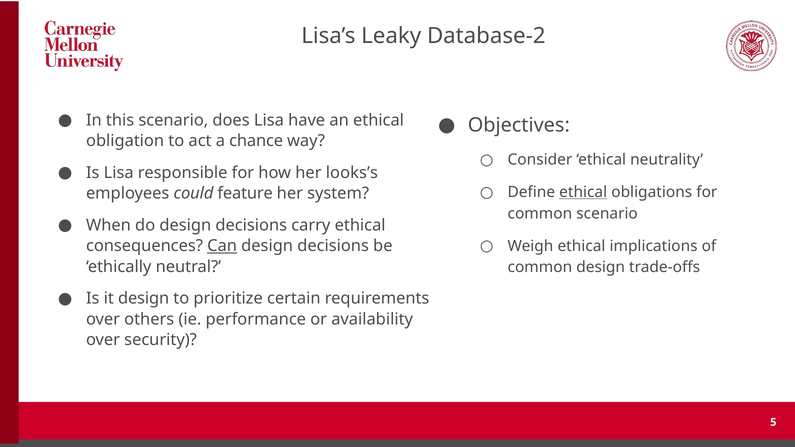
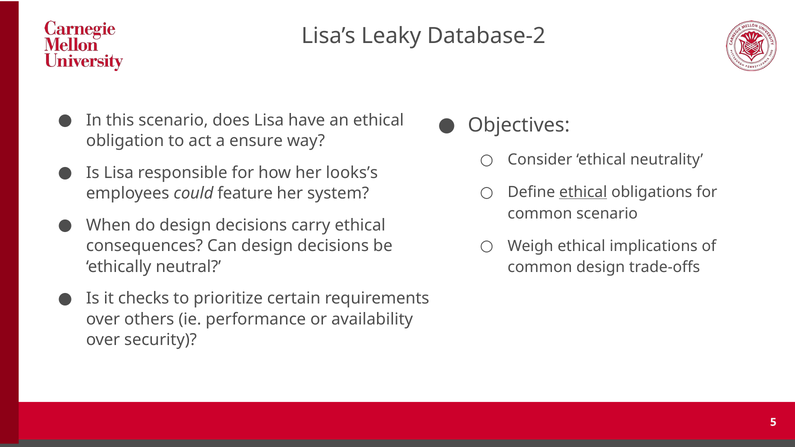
chance: chance -> ensure (256, 141)
Can underline: present -> none (222, 246)
it design: design -> checks (144, 299)
